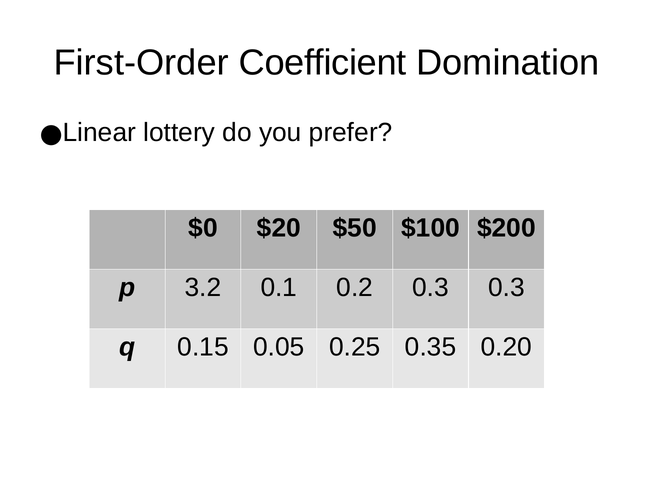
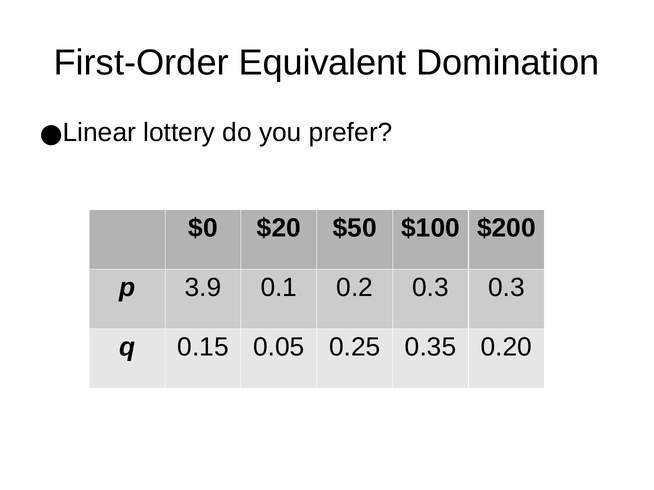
Coefficient: Coefficient -> Equivalent (323, 63)
3.2: 3.2 -> 3.9 (203, 288)
